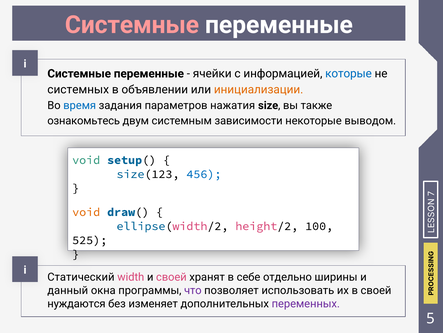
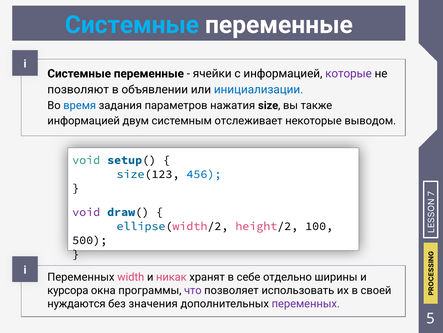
Системные colour: pink -> light blue (132, 25)
которые colour: blue -> purple (349, 73)
системных: системных -> позволяют (78, 90)
инициализации colour: orange -> blue (259, 90)
ознакомьтесь: ознакомьтесь -> информацией (84, 120)
зависимости: зависимости -> отслеживает (249, 120)
void colour: orange -> purple (86, 212)
525: 525 -> 500 (90, 240)
Статический: Статический -> Переменных (81, 277)
и своей: своей -> никак (171, 277)
данный: данный -> курсора (68, 290)
изменяет: изменяет -> значения (153, 303)
